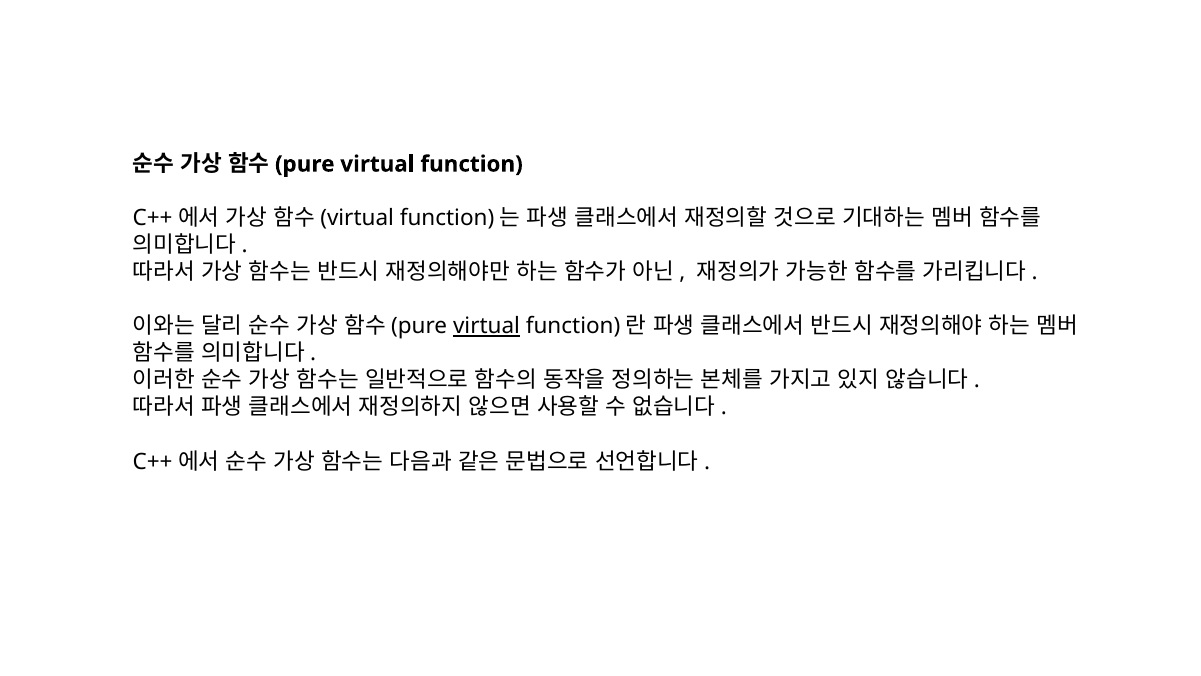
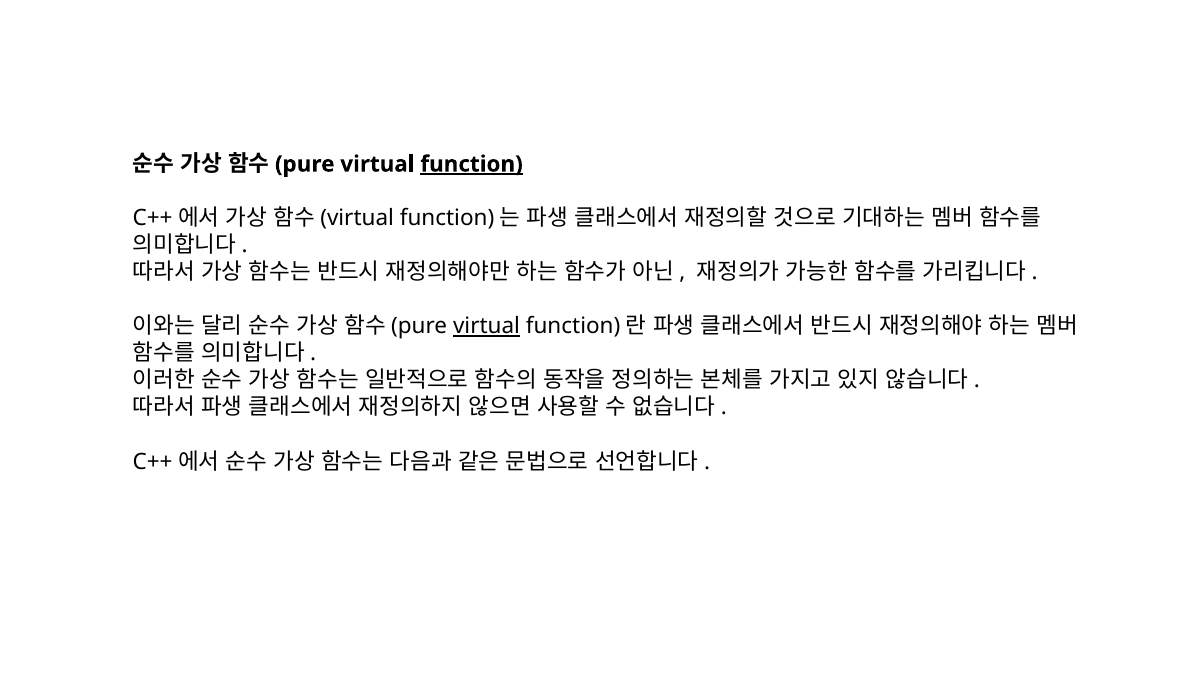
function underline: none -> present (472, 164)
